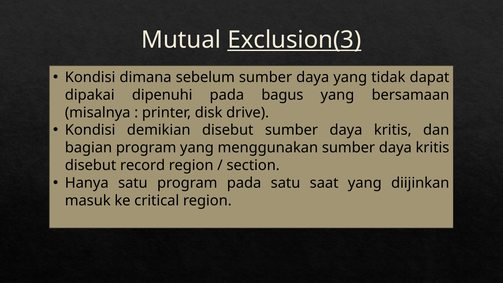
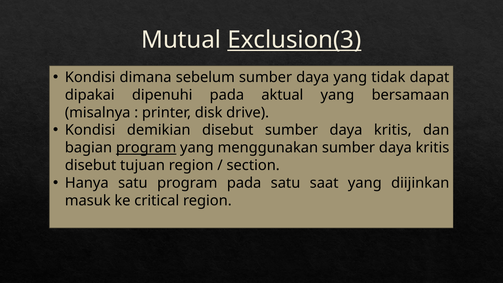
bagus: bagus -> aktual (282, 95)
program underline: none -> present (146, 148)
record: record -> tujuan (142, 165)
